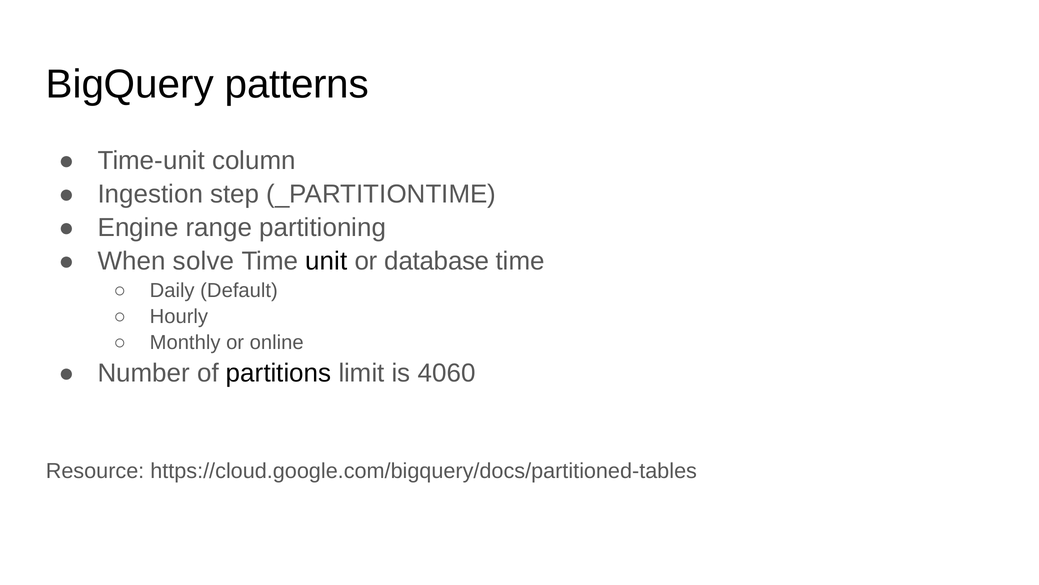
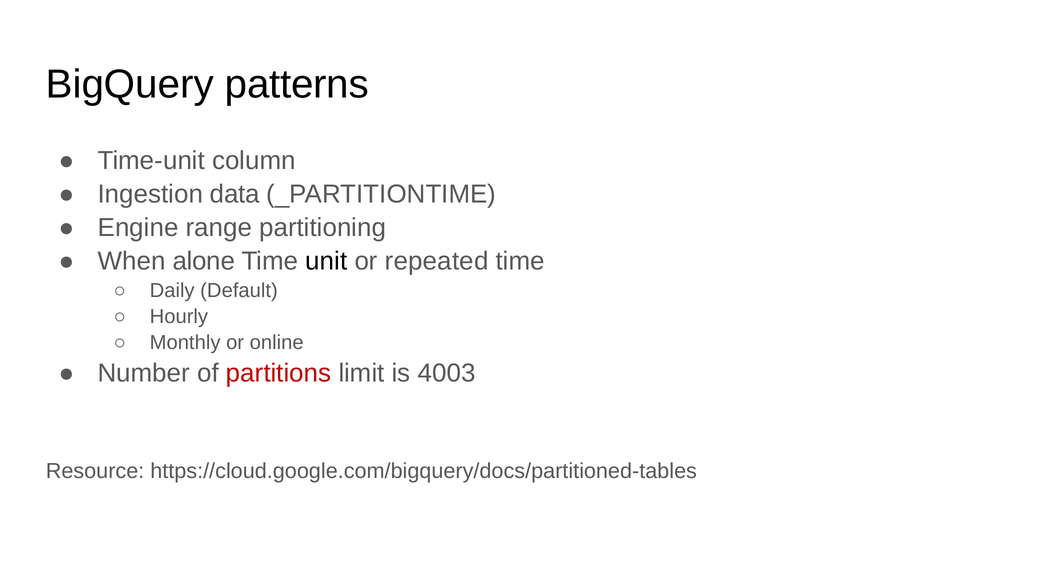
step: step -> data (235, 194)
solve: solve -> alone (204, 261)
database: database -> repeated (437, 261)
partitions colour: black -> red (279, 373)
4060: 4060 -> 4003 (447, 373)
